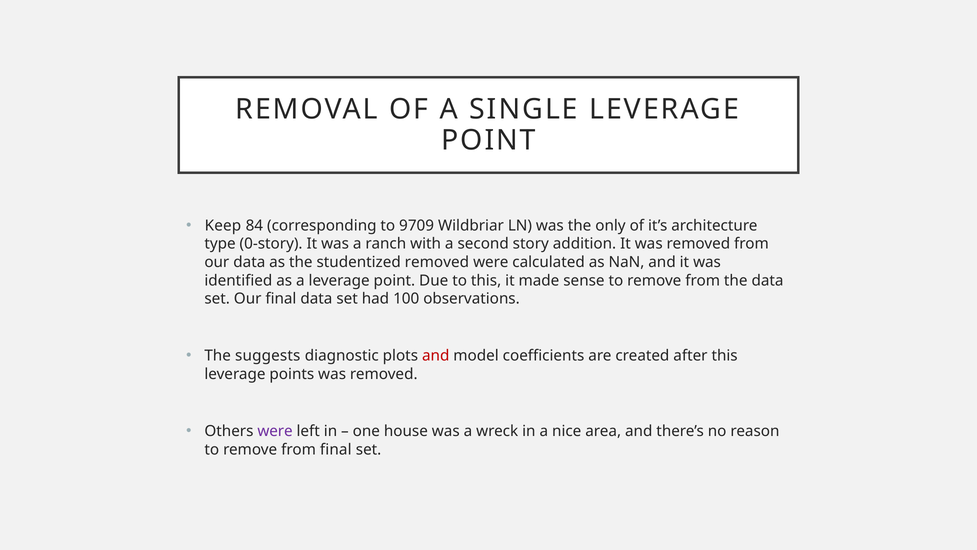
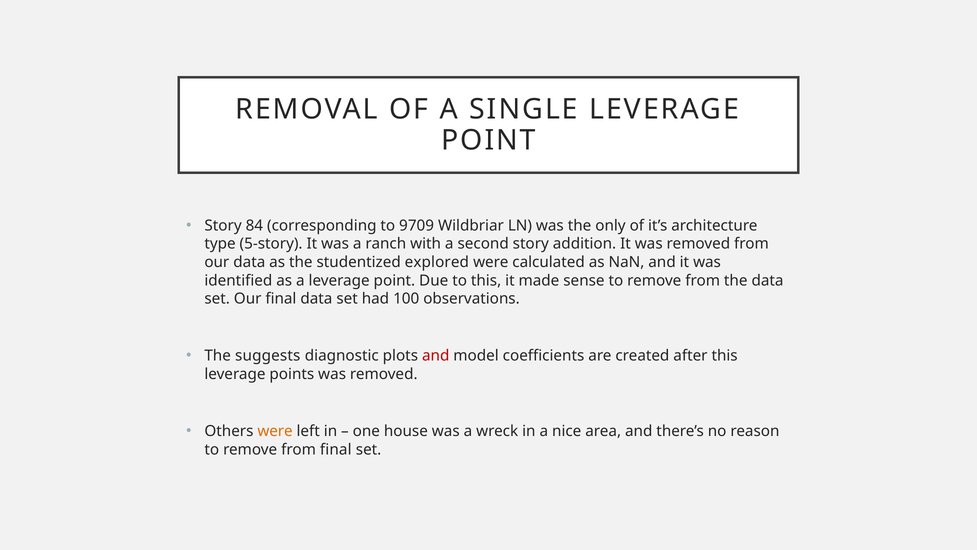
Keep: Keep -> Story (223, 225)
0-story: 0-story -> 5-story (271, 244)
studentized removed: removed -> explored (437, 262)
were colour: purple -> orange (275, 431)
